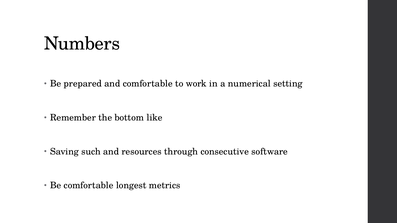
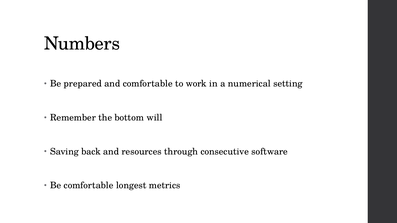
like: like -> will (155, 118)
such: such -> back (91, 152)
